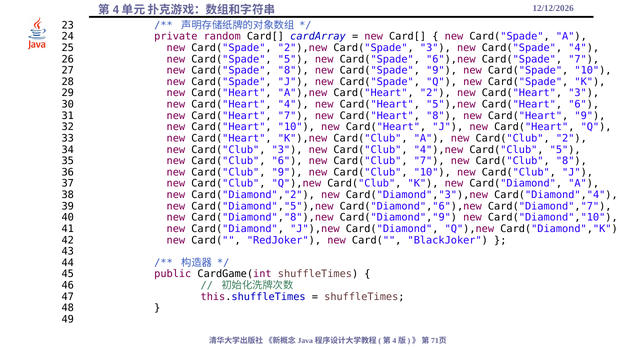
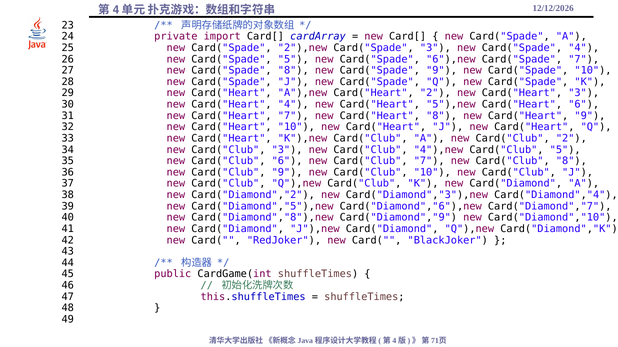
random: random -> import (222, 37)
